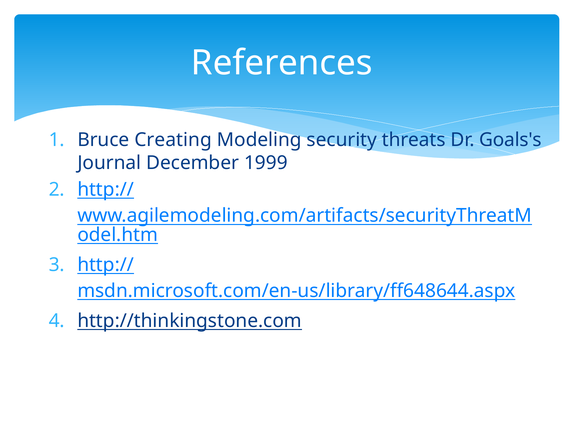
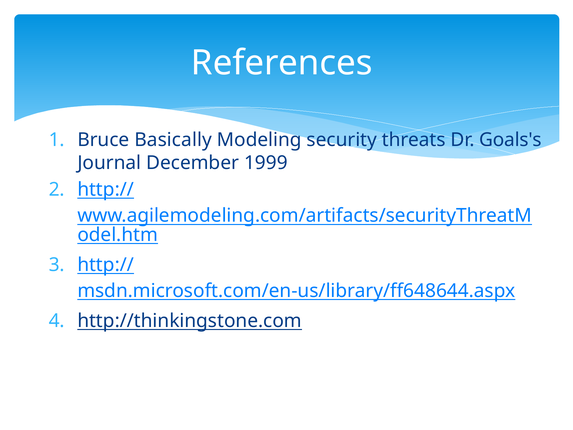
Creating: Creating -> Basically (173, 140)
